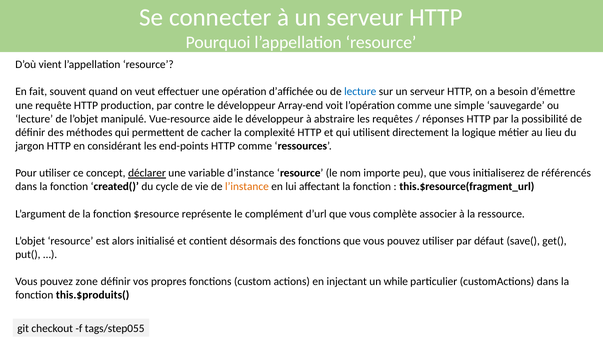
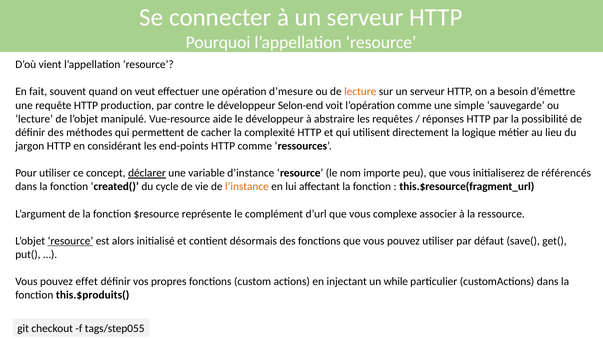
d’affichée: d’affichée -> d’mesure (291, 92)
lecture colour: blue -> orange (360, 92)
Array-end: Array-end -> Selon-end (301, 105)
complète: complète -> complexe (395, 214)
resource underline: none -> present (70, 241)
zone: zone -> effet (87, 282)
